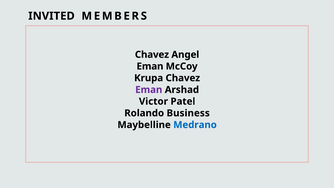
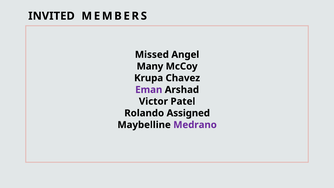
Chavez: Chavez -> Missed (152, 55)
Eman: Eman -> Many (150, 66)
Business: Business -> Assigned (188, 113)
Medrano colour: blue -> purple (195, 125)
